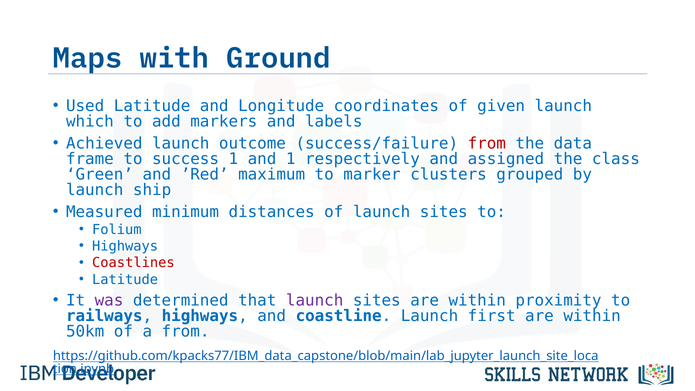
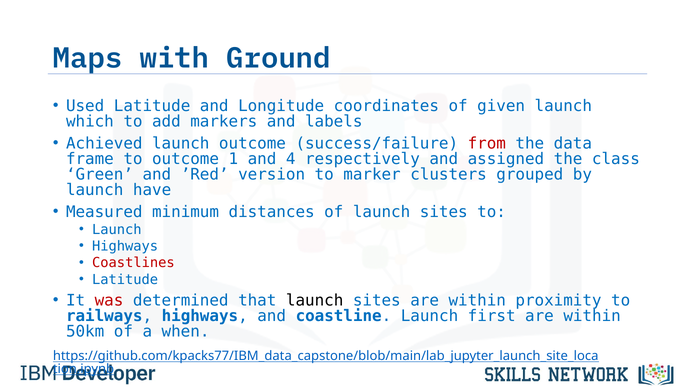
to success: success -> outcome (186, 159)
and 1: 1 -> 4 (291, 159)
maximum: maximum -> version (272, 174)
ship: ship -> have (152, 190)
Folium: Folium -> Launch (117, 230)
was colour: purple -> red (109, 300)
launch colour: purple -> black (315, 300)
a from: from -> when (186, 331)
